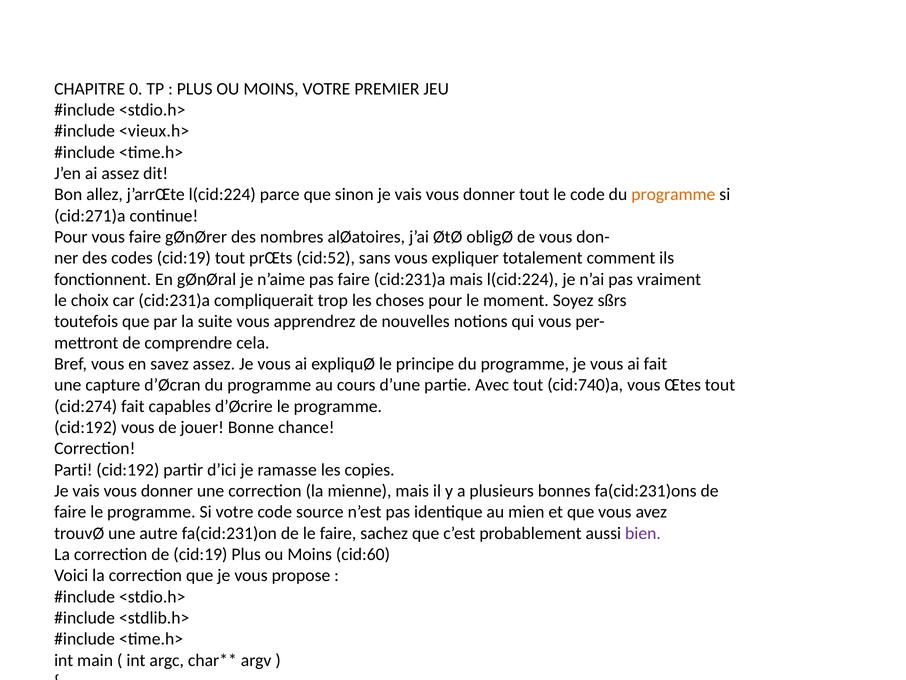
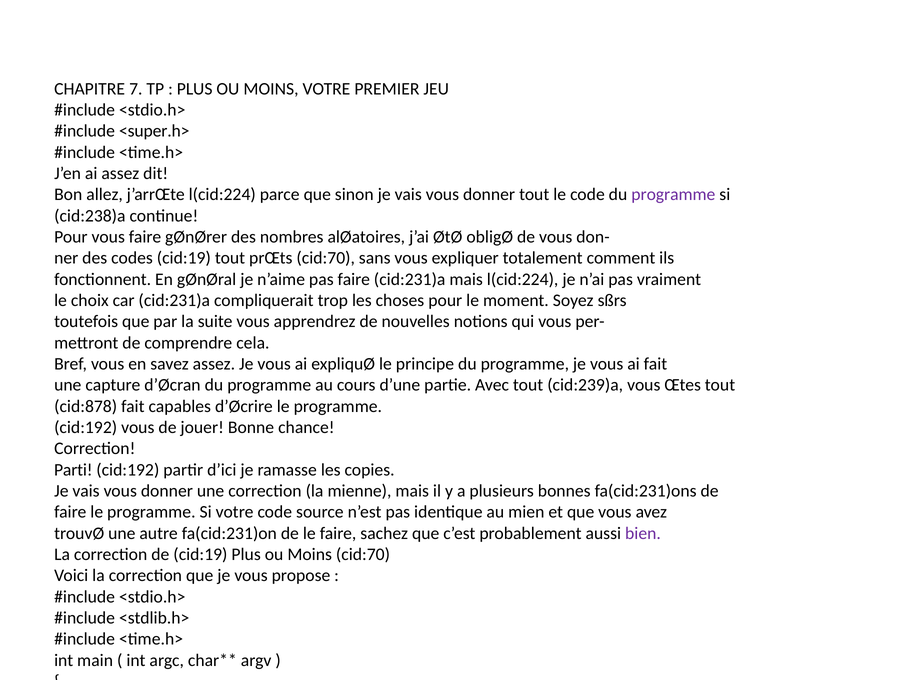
CHAPITRE 0: 0 -> 7 (136, 89)
<vieux.h>: <vieux.h> -> <super.h> (154, 131)
programme colour: orange -> purple (673, 195)
cid:271)a: cid:271)a -> cid:238)a (90, 216)
prŒts cid:52: cid:52 -> cid:70 (326, 258)
cid:740)a: cid:740)a -> cid:239)a (585, 385)
cid:274: cid:274 -> cid:878 (86, 406)
Moins cid:60: cid:60 -> cid:70 (363, 554)
